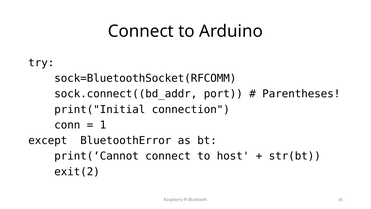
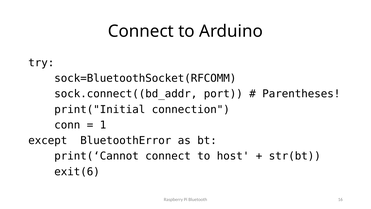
exit(2: exit(2 -> exit(6 (77, 171)
